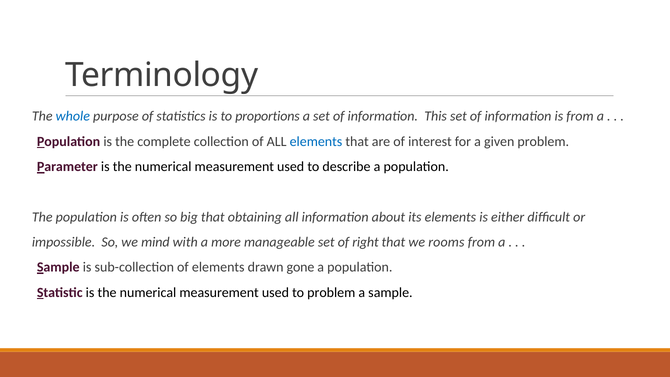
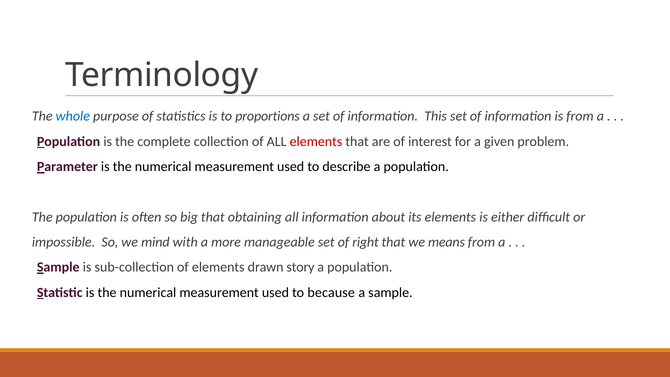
elements colour: blue -> red (316, 141)
rooms: rooms -> means (446, 242)
gone: gone -> story (300, 267)
to problem: problem -> because (331, 292)
